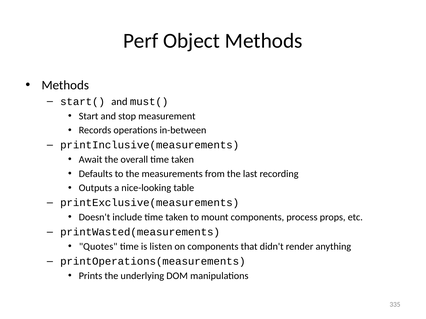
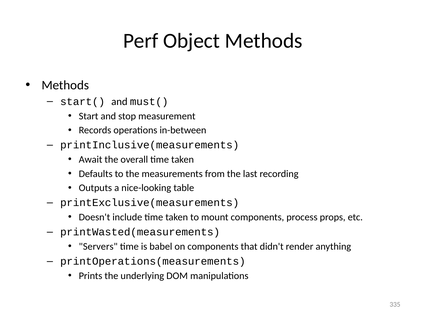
Quotes: Quotes -> Servers (98, 247)
listen: listen -> babel (161, 247)
